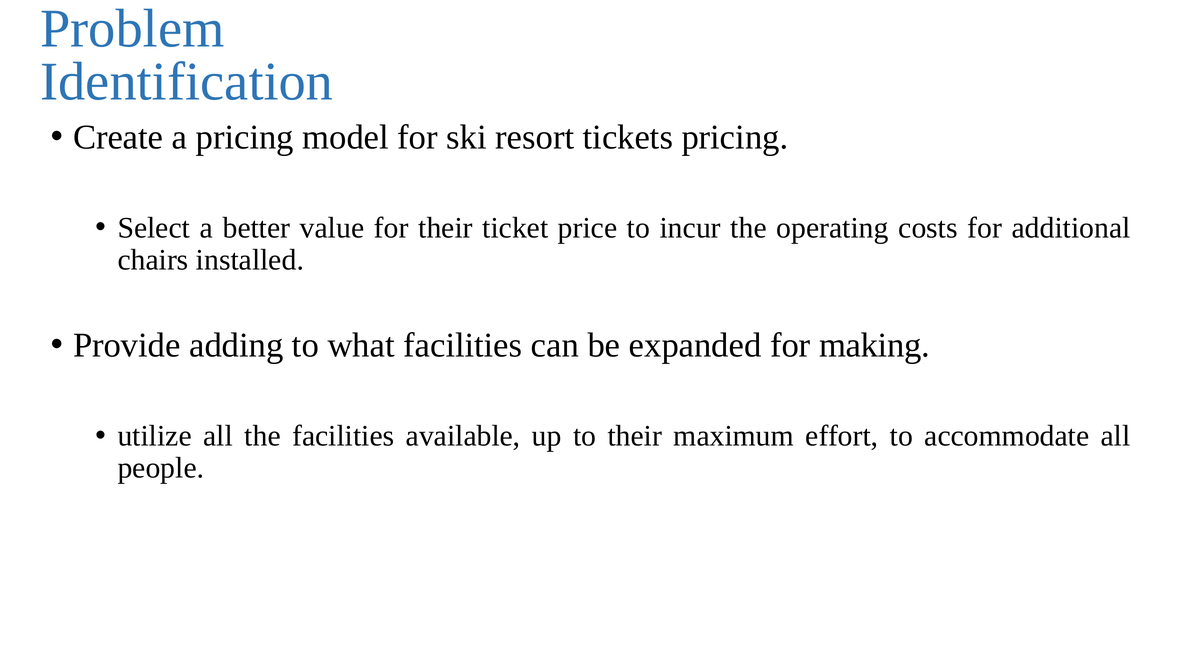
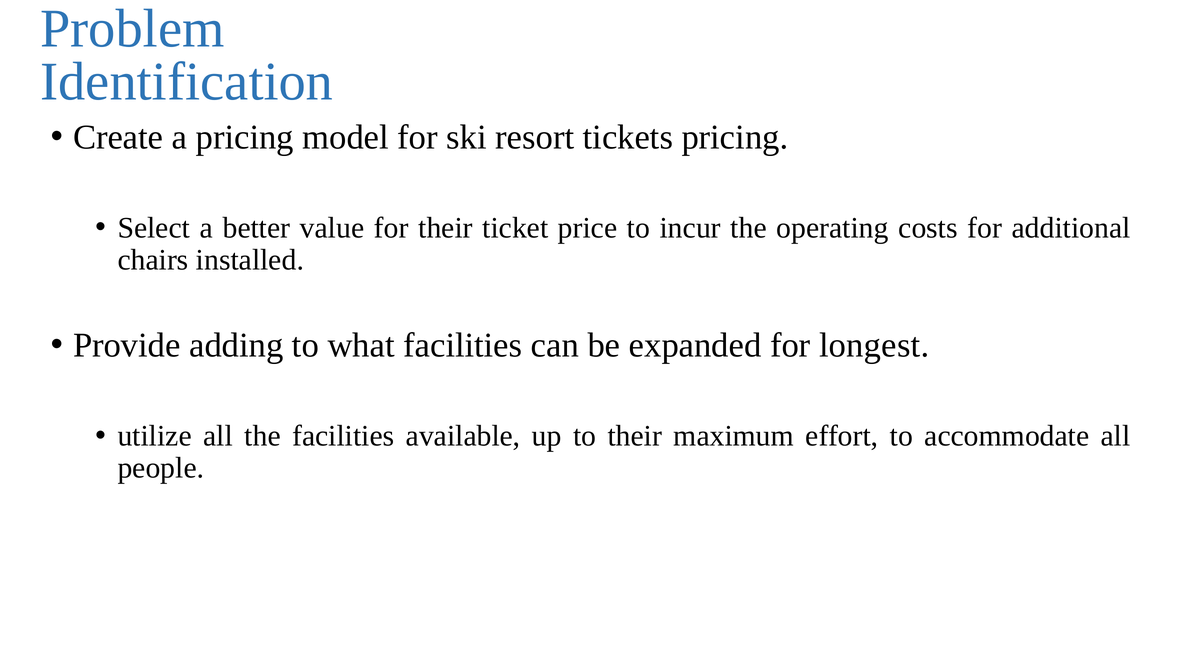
making: making -> longest (874, 345)
